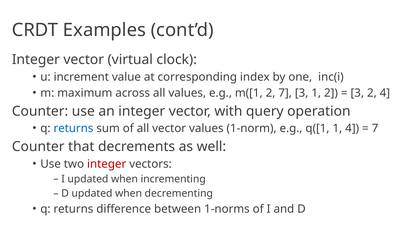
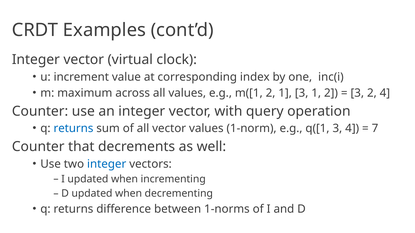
2 7: 7 -> 1 (285, 93)
q([1 1: 1 -> 3 (337, 129)
integer colour: red -> blue (107, 164)
